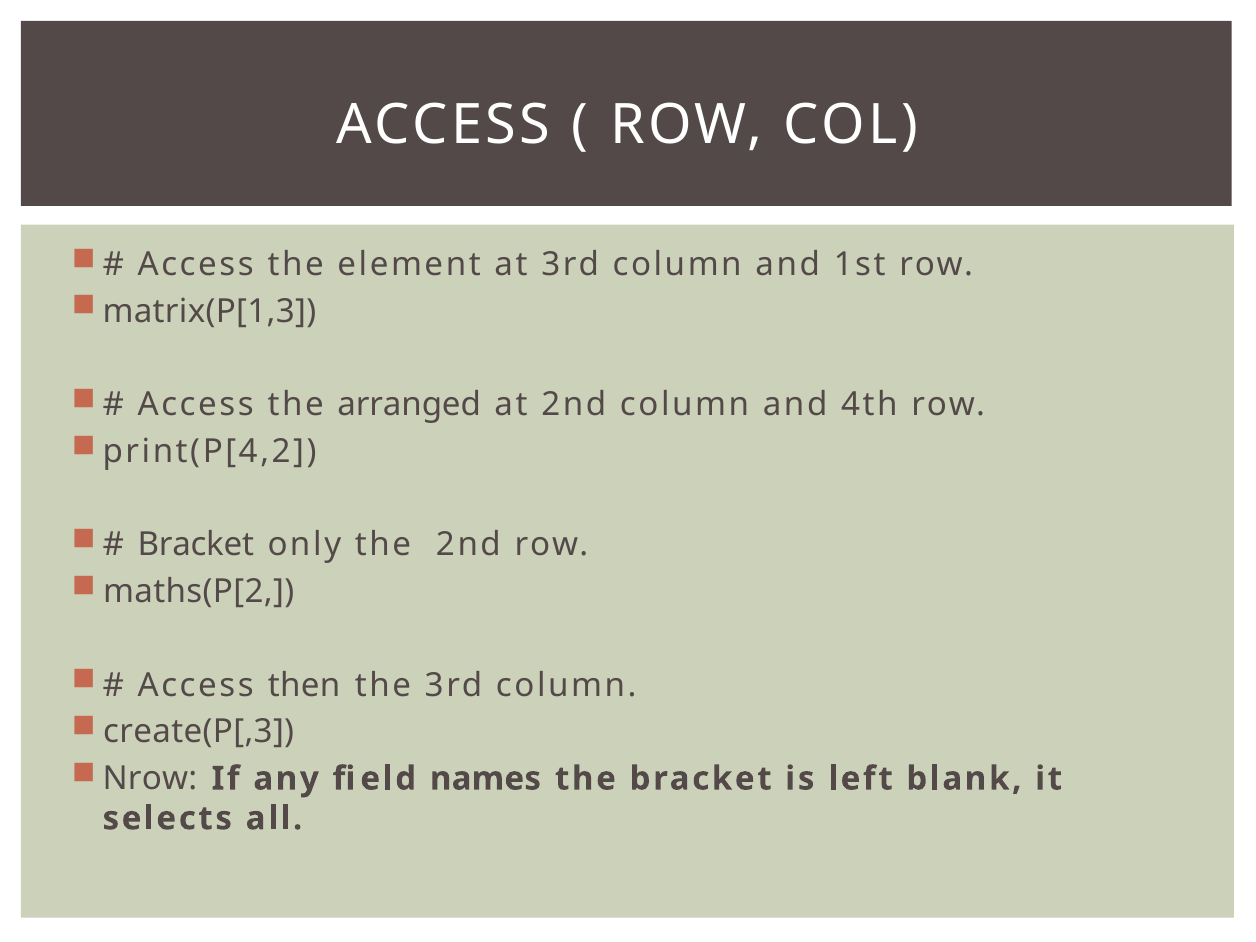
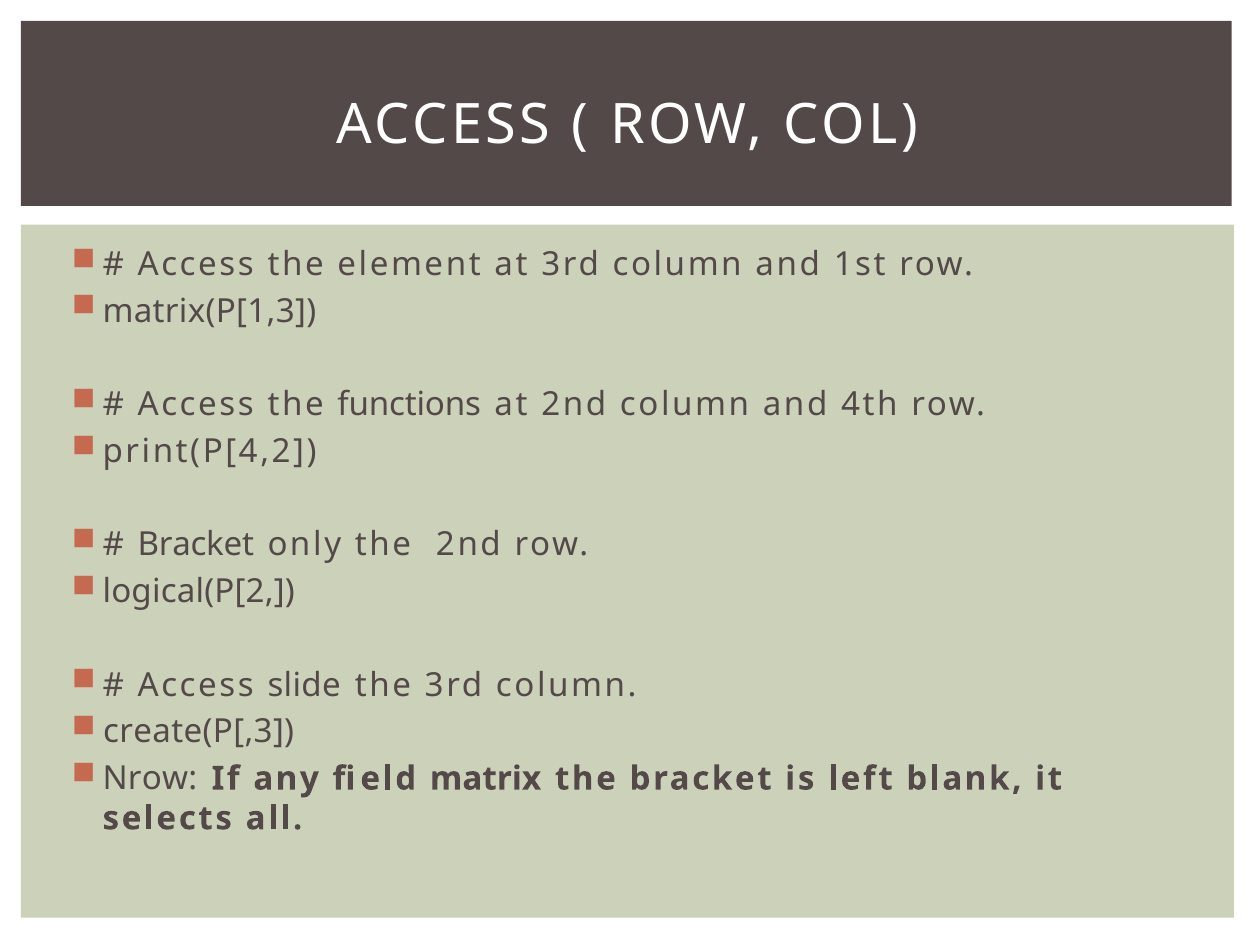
arranged: arranged -> functions (409, 405)
maths(P[2: maths(P[2 -> logical(P[2 (199, 592)
then: then -> slide (304, 685)
names: names -> matrix (486, 779)
